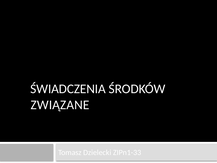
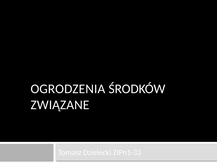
ŚWIADCZENIA: ŚWIADCZENIA -> OGRODZENIA (68, 89)
